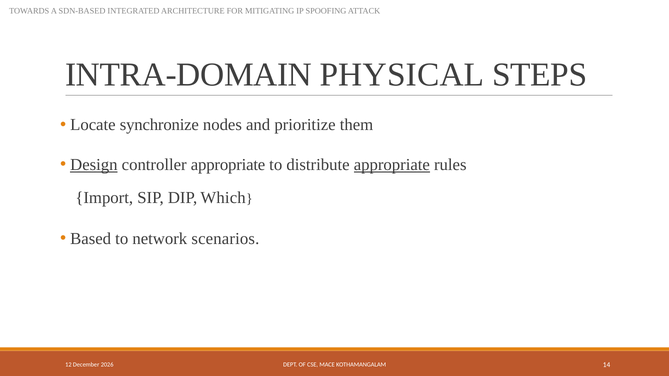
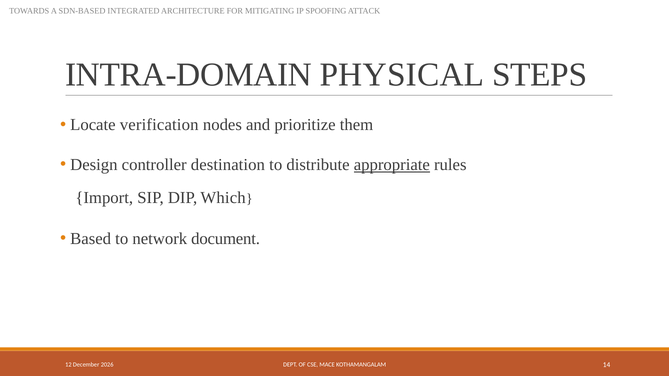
synchronize: synchronize -> verification (159, 125)
Design underline: present -> none (94, 165)
controller appropriate: appropriate -> destination (228, 165)
scenarios: scenarios -> document (226, 239)
